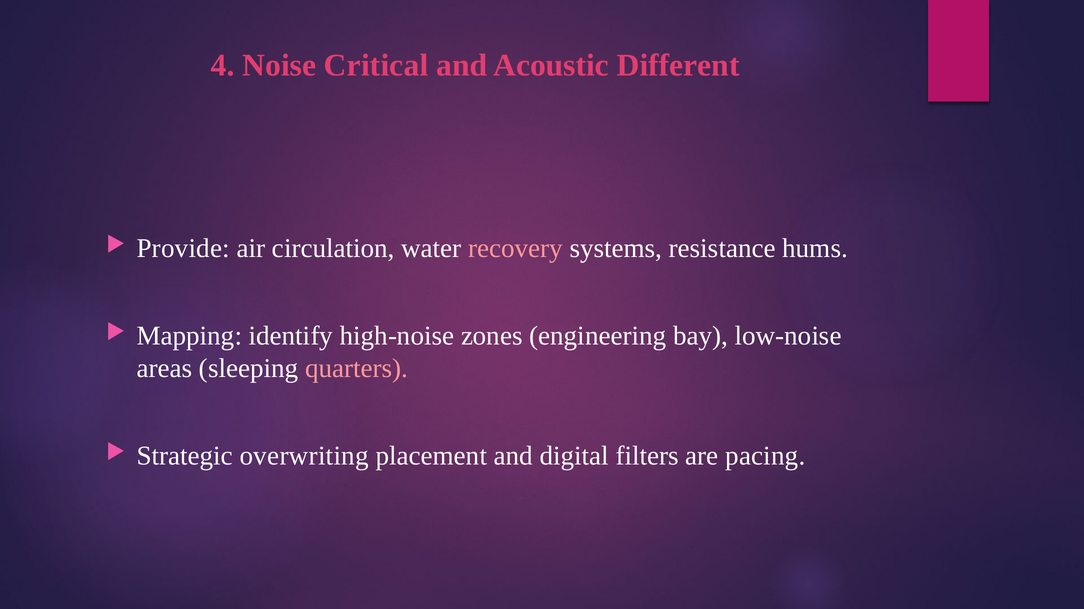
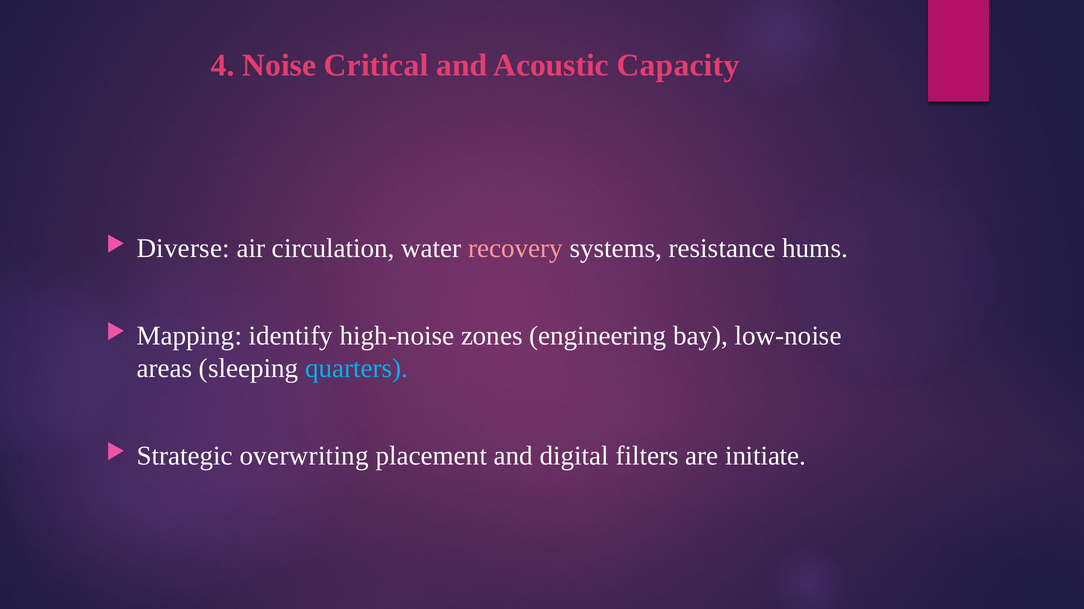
Different: Different -> Capacity (678, 65)
Provide: Provide -> Diverse (183, 249)
quarters colour: pink -> light blue (356, 369)
pacing: pacing -> initiate (766, 456)
